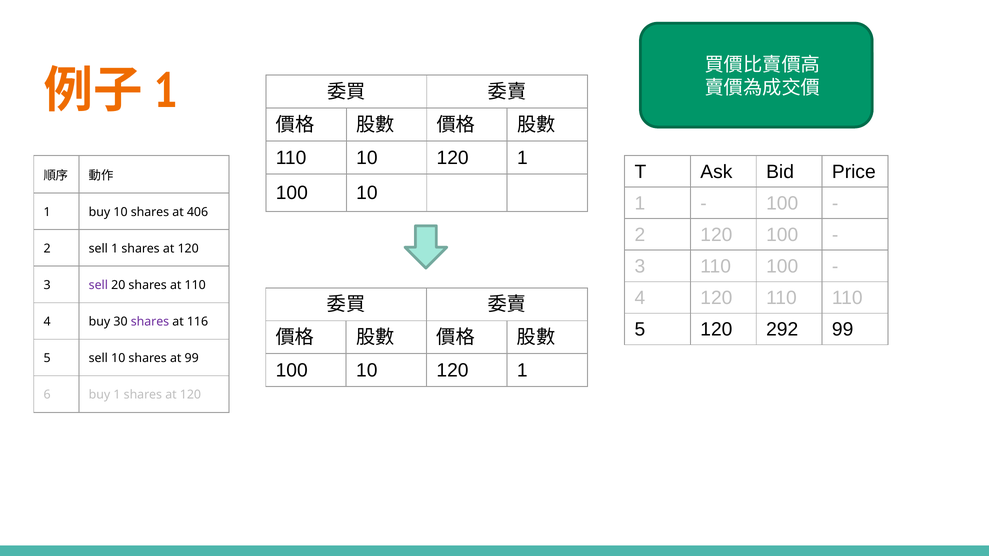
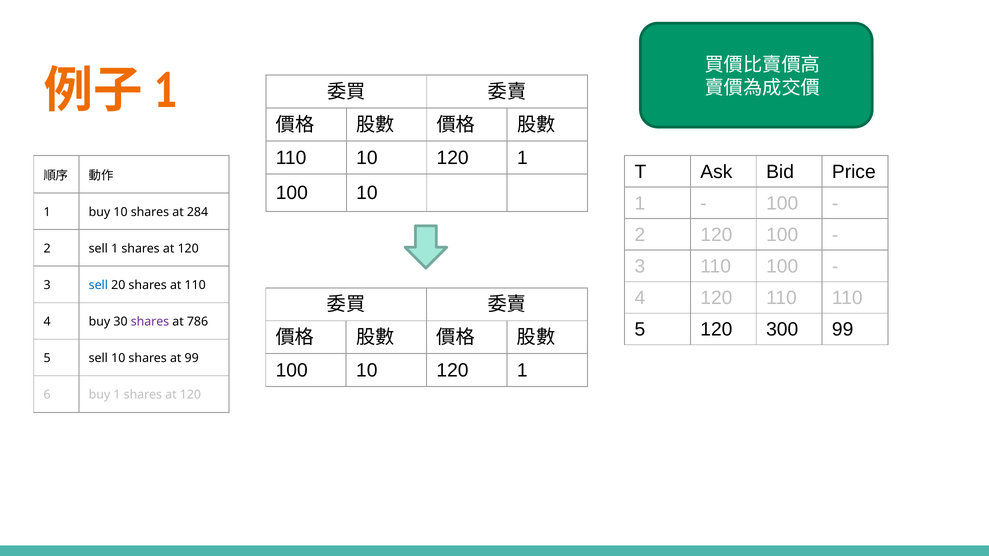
406: 406 -> 284 (198, 212)
sell colour: purple -> blue (98, 285)
116: 116 -> 786 (198, 322)
292: 292 -> 300 (782, 329)
